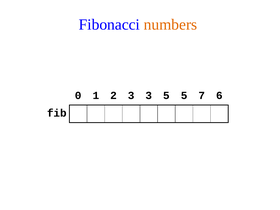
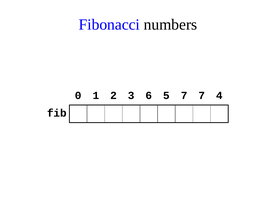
numbers colour: orange -> black (171, 24)
3 3: 3 -> 6 (149, 95)
5 5: 5 -> 7 (184, 95)
6: 6 -> 4 (219, 95)
